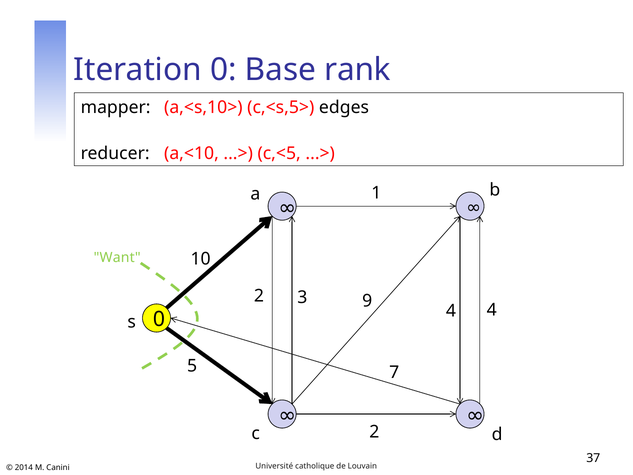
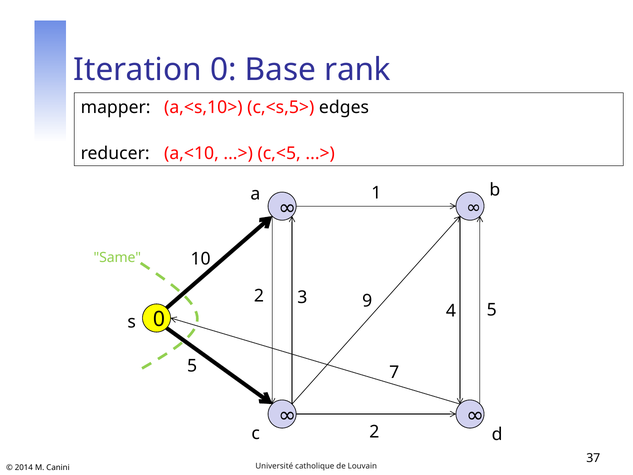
Want: Want -> Same (117, 258)
4 4: 4 -> 5 (492, 310)
